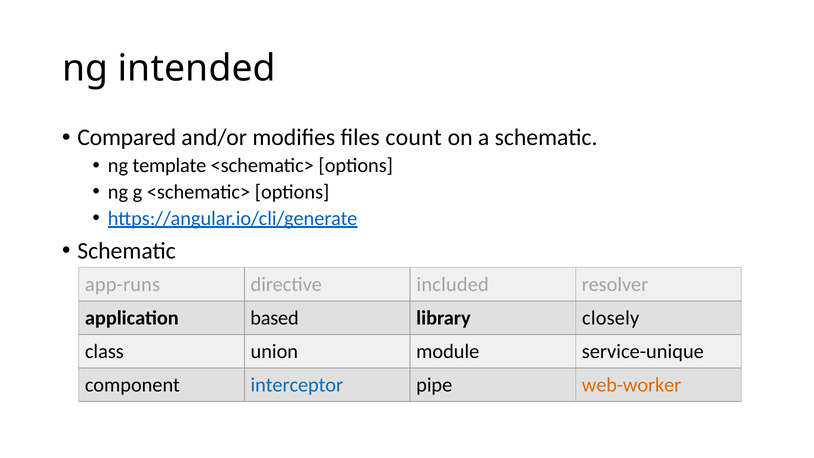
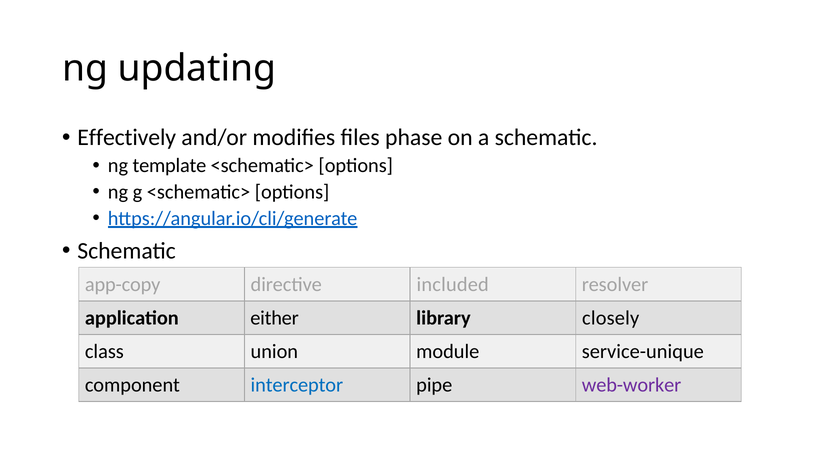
intended: intended -> updating (197, 68)
Compared: Compared -> Effectively (127, 138)
count: count -> phase (414, 138)
app-runs: app-runs -> app-copy (123, 284)
based: based -> either (275, 318)
web-worker colour: orange -> purple (632, 385)
